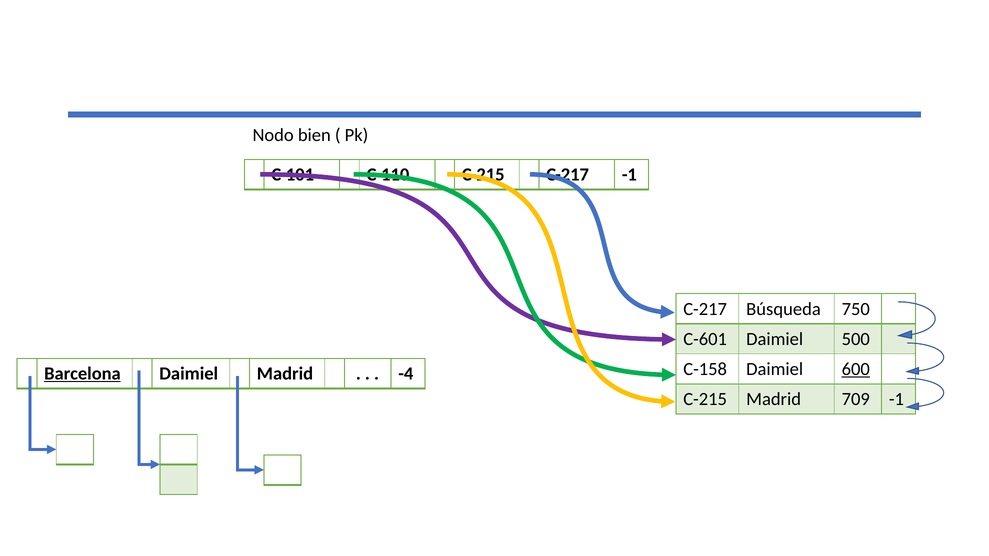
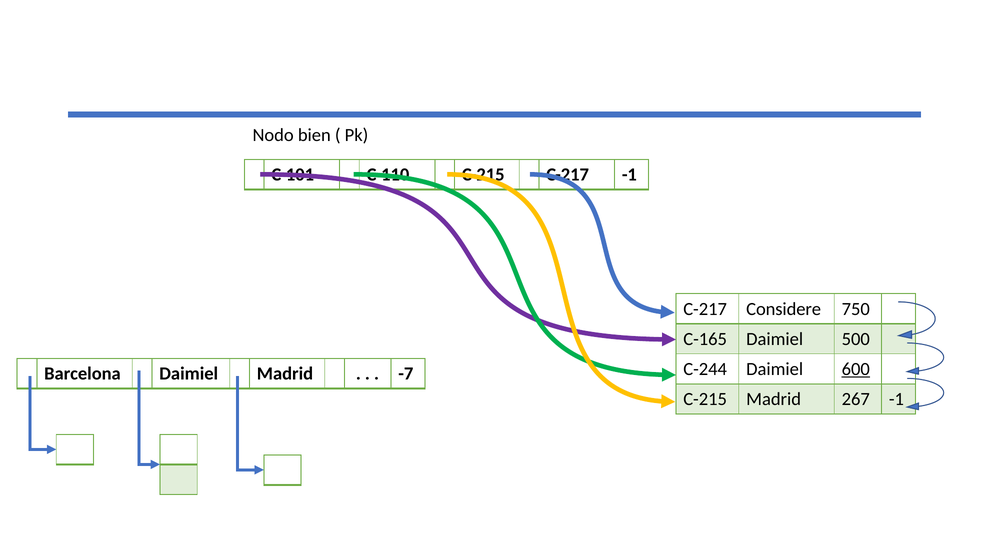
Búsqueda: Búsqueda -> Considere (784, 309)
C-601: C-601 -> C-165 (705, 339)
C-158: C-158 -> C-244 (705, 369)
Barcelona underline: present -> none (82, 374)
-4: -4 -> -7 (406, 374)
709: 709 -> 267 (856, 399)
